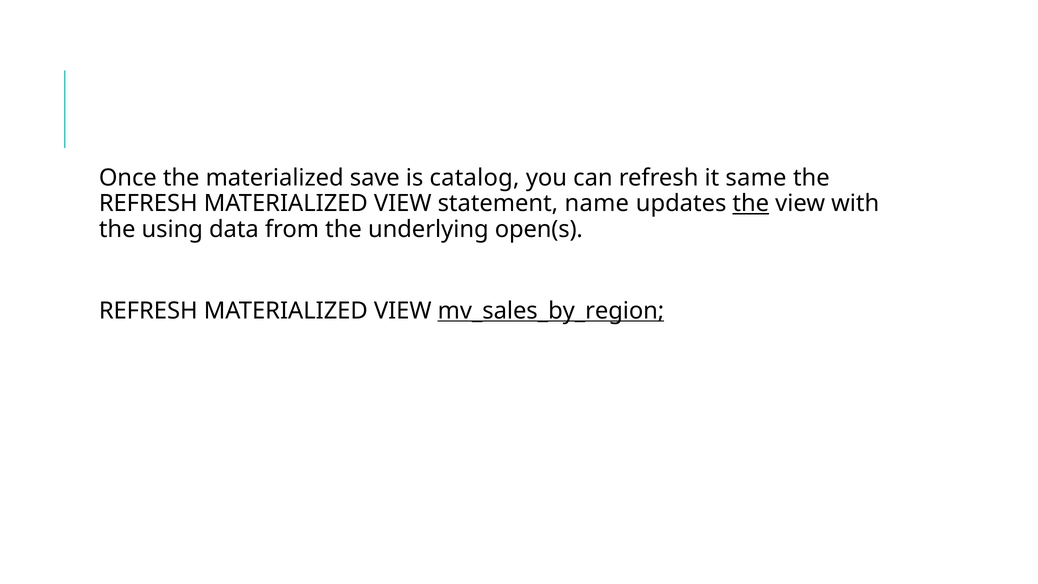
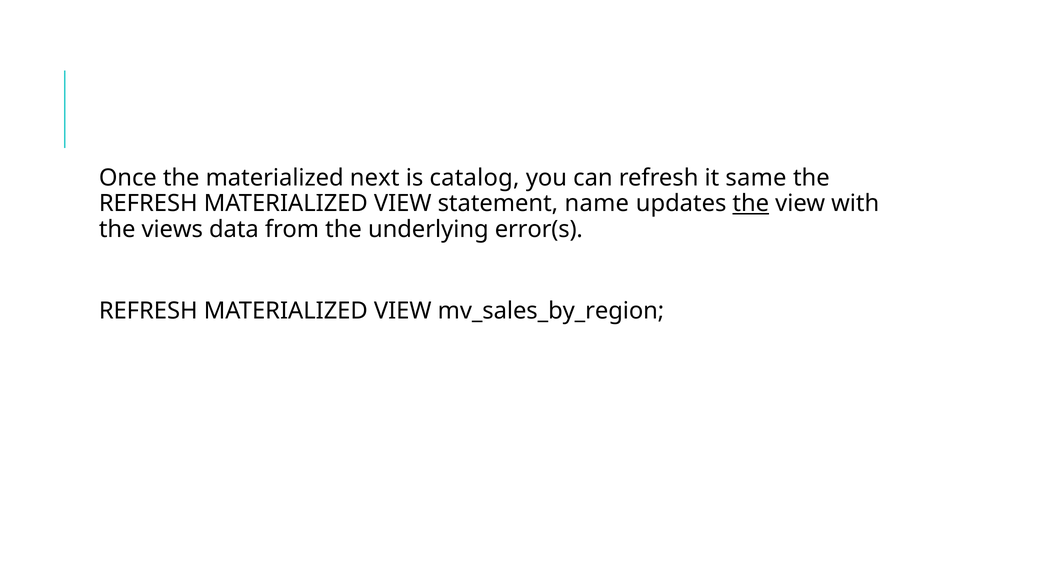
save: save -> next (375, 178)
using: using -> views (172, 229)
open(s: open(s -> error(s (539, 229)
mv_sales_by_region underline: present -> none (551, 311)
